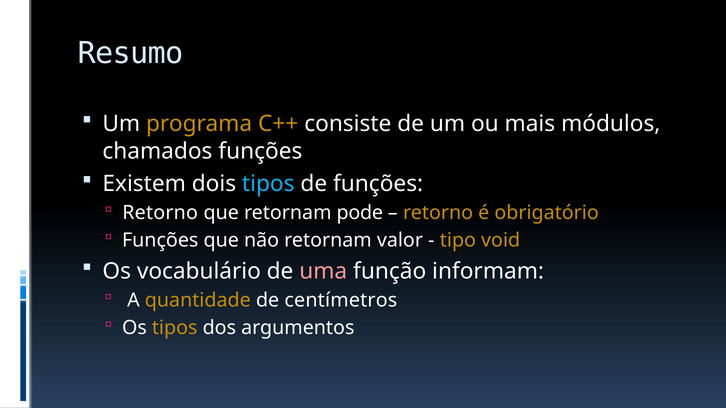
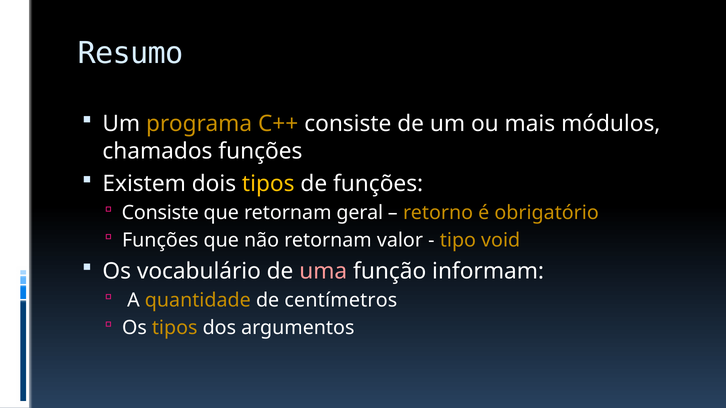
tipos colour: light blue -> yellow (268, 184)
Retorno: Retorno -> Consiste (160, 213)
pode: pode -> geral (360, 213)
